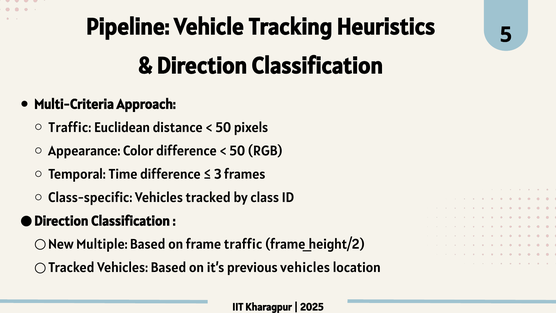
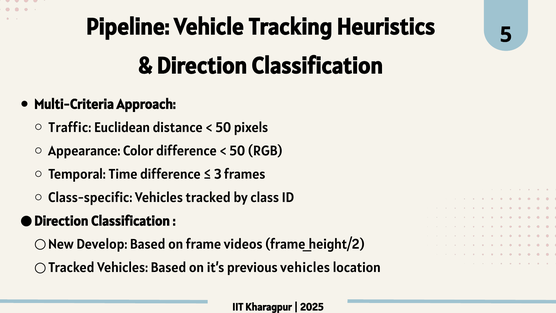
Multiple: Multiple -> Develop (102, 244)
frame traffic: traffic -> videos (243, 244)
